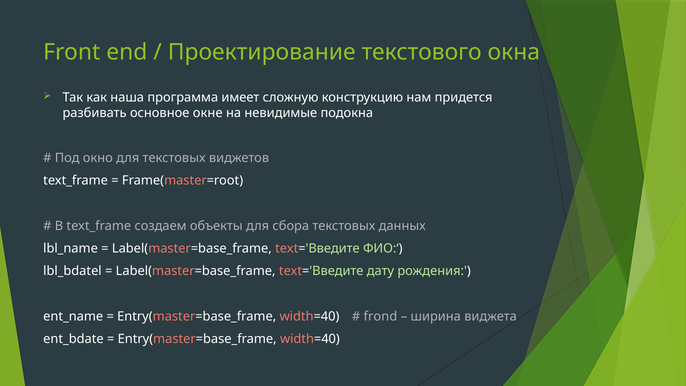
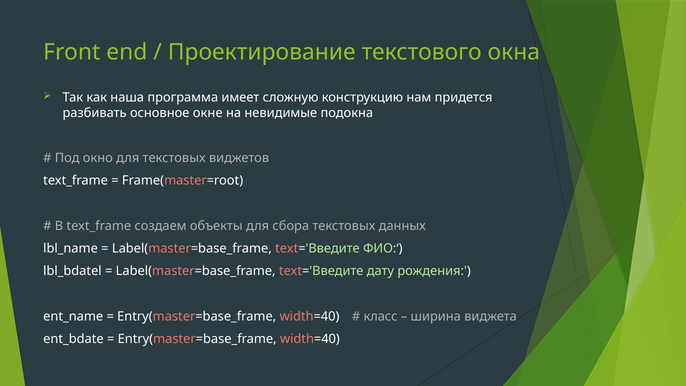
frond: frond -> класс (380, 316)
